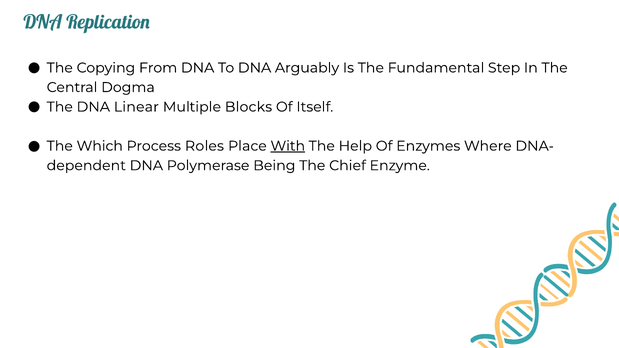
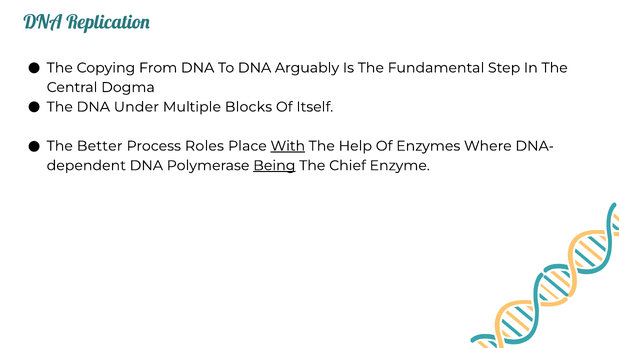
Linear: Linear -> Under (136, 107)
Which: Which -> Better (100, 146)
Being underline: none -> present (274, 166)
